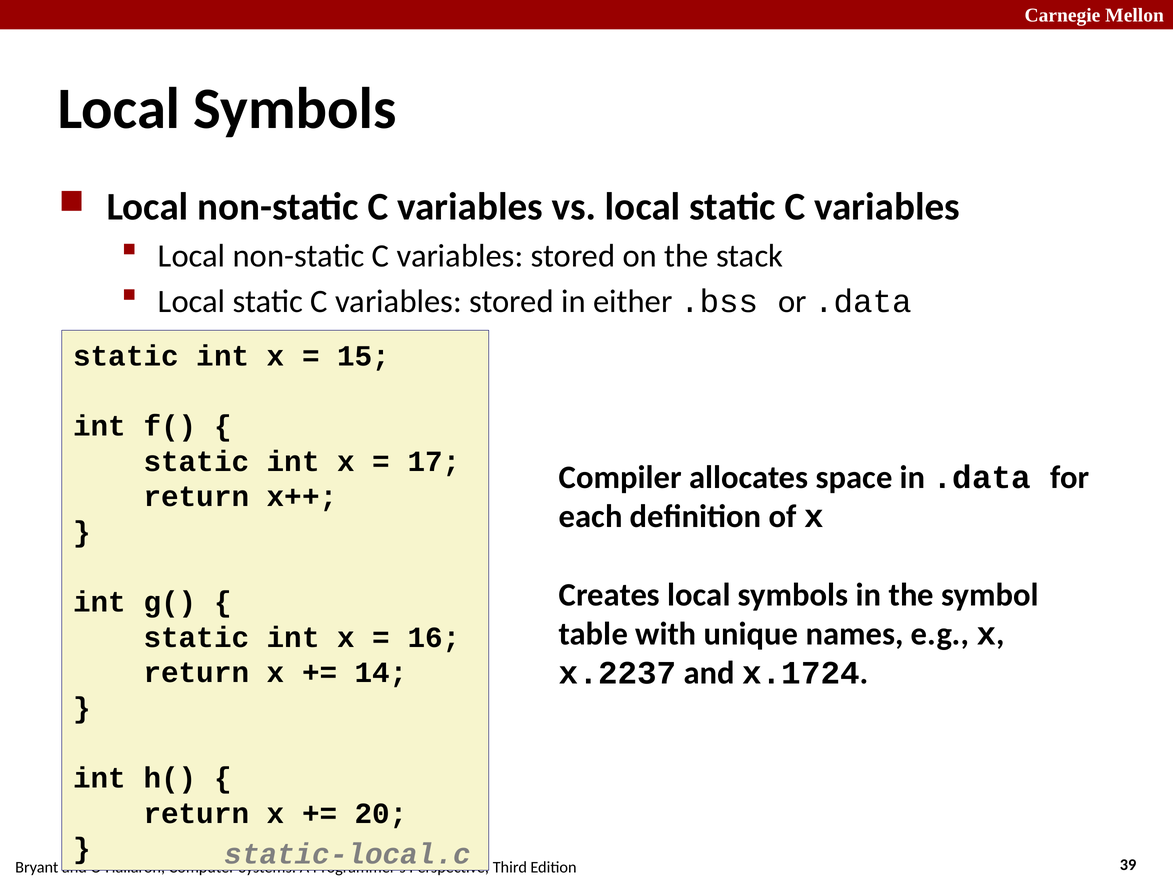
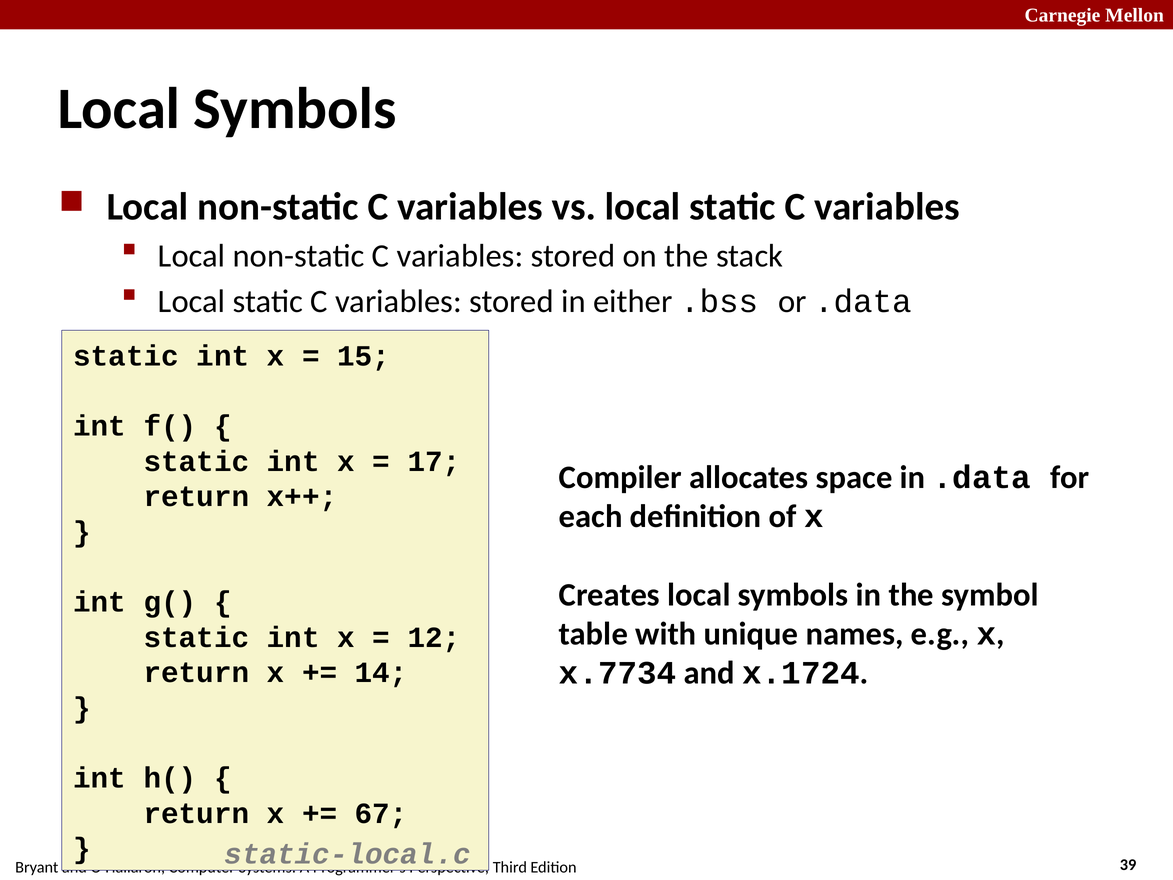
16: 16 -> 12 (434, 637)
x.2237: x.2237 -> x.7734 (618, 673)
20: 20 -> 67 (381, 813)
